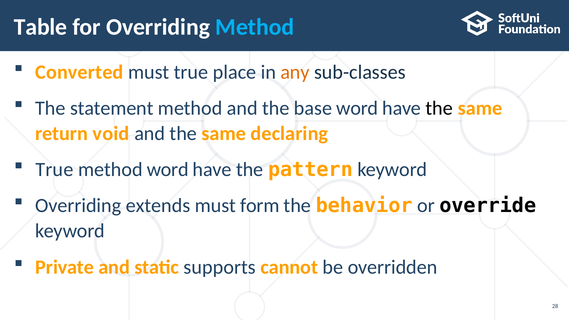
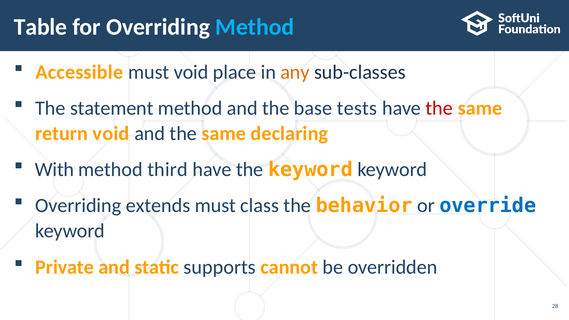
Converted: Converted -> Accessible (79, 72)
must true: true -> void (191, 72)
base word: word -> tests (357, 108)
the colour: black -> red (439, 108)
True: True -> With (55, 170)
method word: word -> third (168, 170)
the pattern: pattern -> keyword (310, 170)
form: form -> class (260, 206)
override colour: black -> blue (488, 206)
